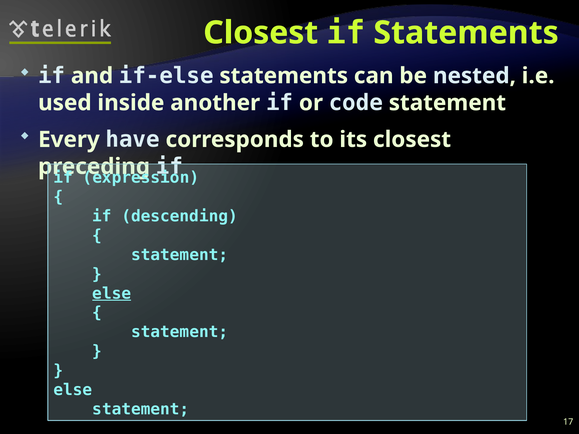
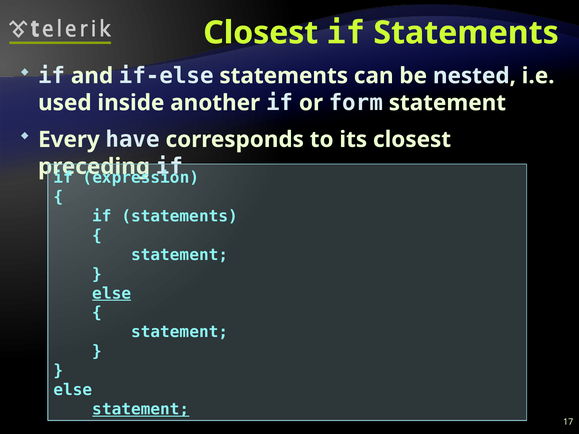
code: code -> form (356, 103)
descending: descending -> statements (180, 216)
statement underline: none -> present (141, 409)
